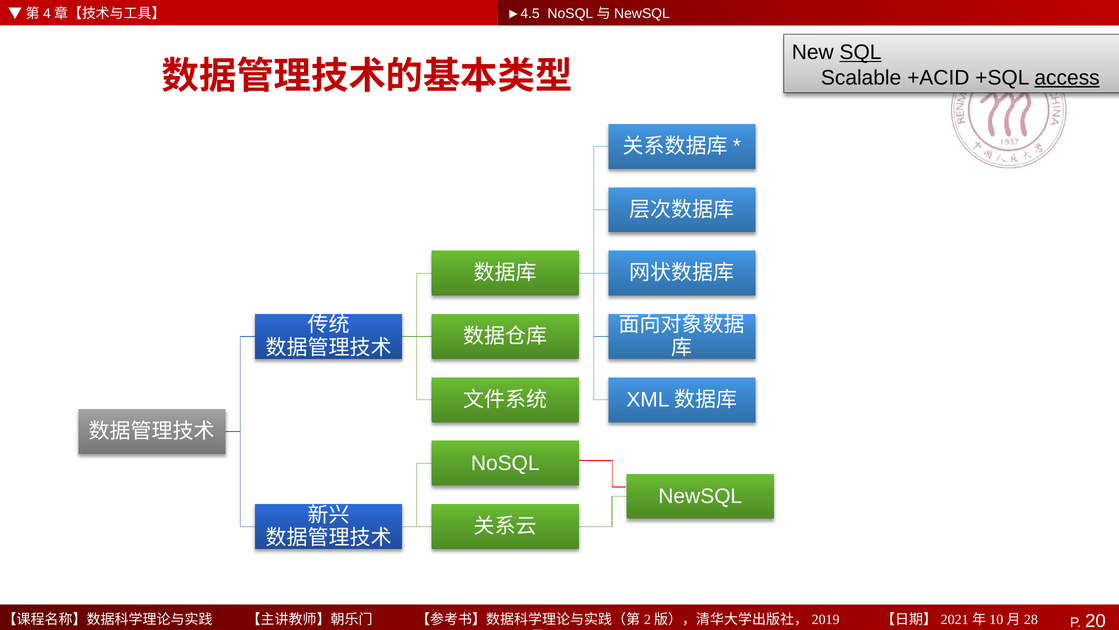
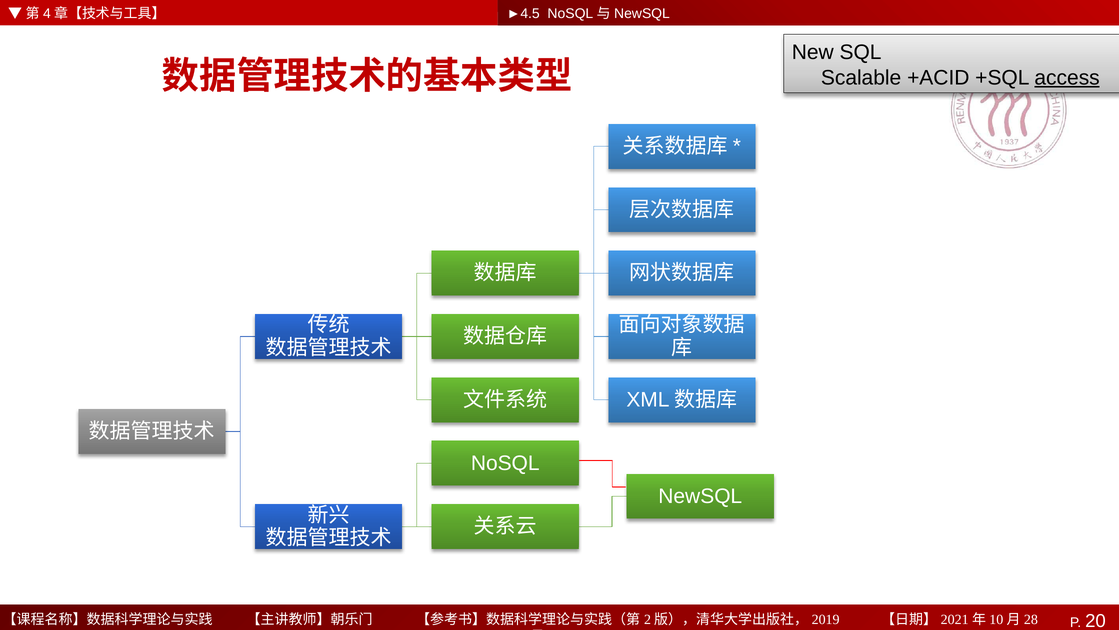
SQL underline: present -> none (861, 52)
